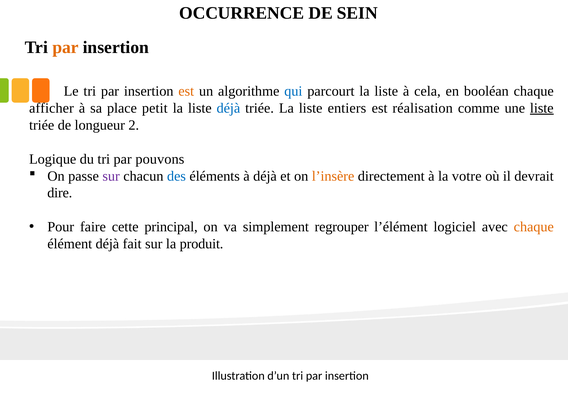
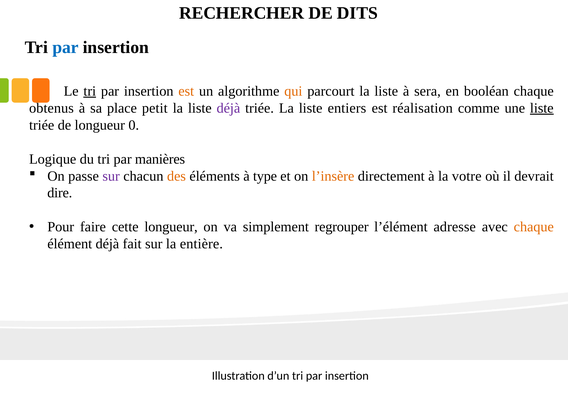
OCCURRENCE: OCCURRENCE -> RECHERCHER (242, 13)
SEIN: SEIN -> DITS (357, 13)
par colour: orange -> blue (66, 47)
tri underline: none -> present (90, 91)
qui colour: blue -> orange (293, 91)
cela: cela -> sera (427, 91)
afficher: afficher -> obtenus (51, 108)
déjà colour: blue -> purple (228, 108)
2: 2 -> 0 (134, 125)
pouvons: pouvons -> manières (160, 159)
des colour: blue -> orange (176, 176)
à déjà: déjà -> type (265, 176)
cette principal: principal -> longueur (171, 227)
logiciel: logiciel -> adresse (455, 227)
produit: produit -> entière (201, 244)
